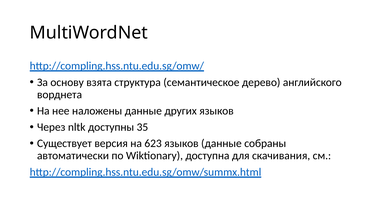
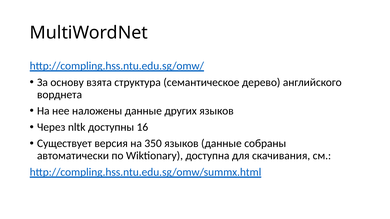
35: 35 -> 16 (142, 127)
623: 623 -> 350 (153, 144)
